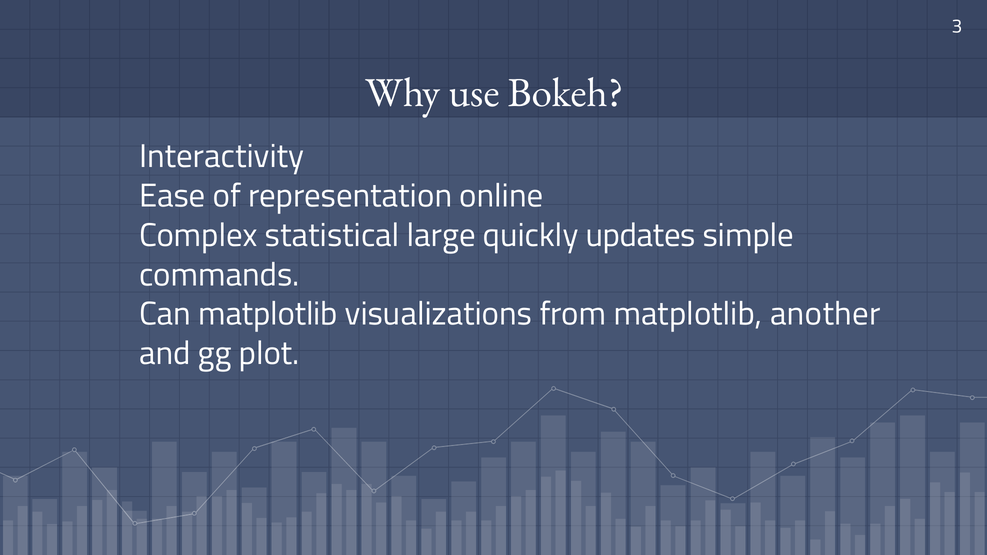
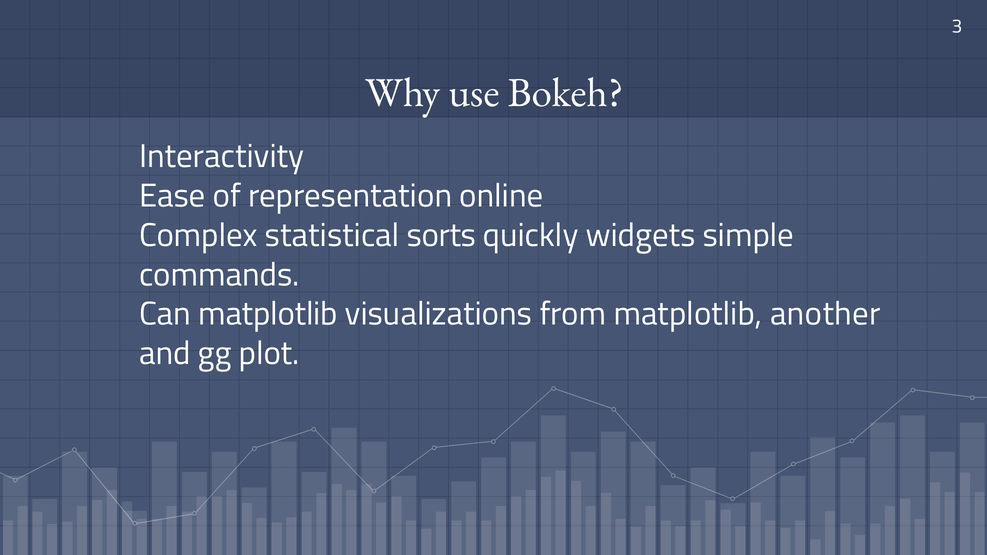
large: large -> sorts (441, 235)
updates: updates -> widgets (641, 235)
